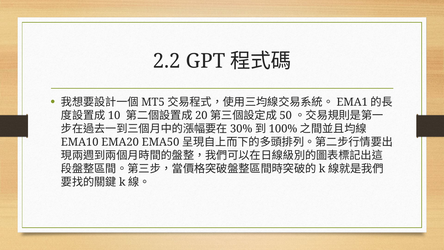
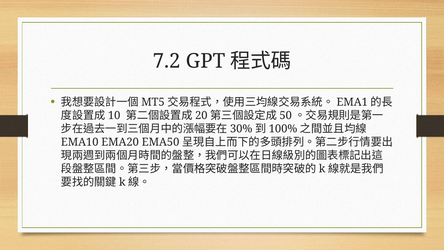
2.2: 2.2 -> 7.2 (167, 61)
